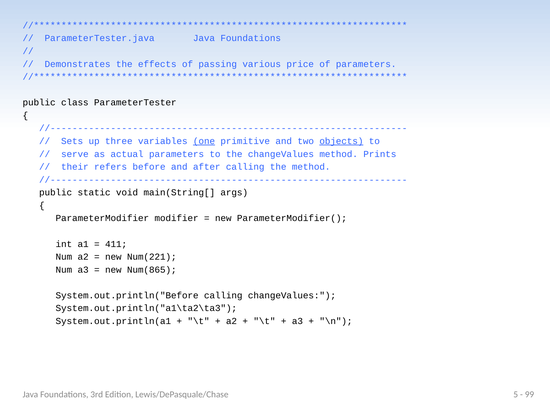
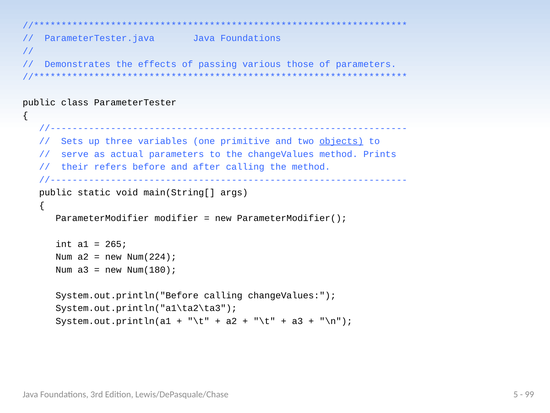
price: price -> those (300, 64)
one underline: present -> none (204, 141)
411: 411 -> 265 (116, 244)
Num(221: Num(221 -> Num(224 (152, 257)
Num(865: Num(865 -> Num(180 (152, 269)
